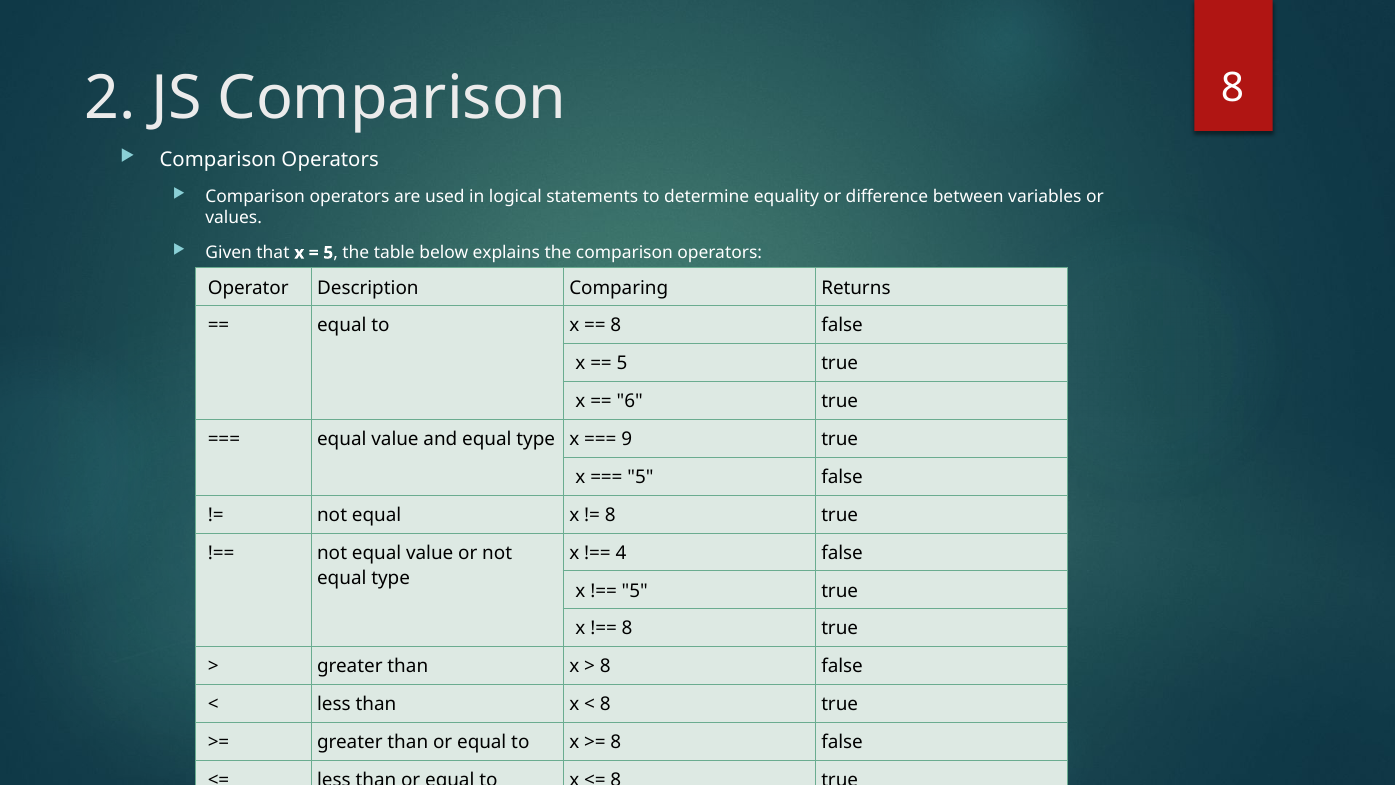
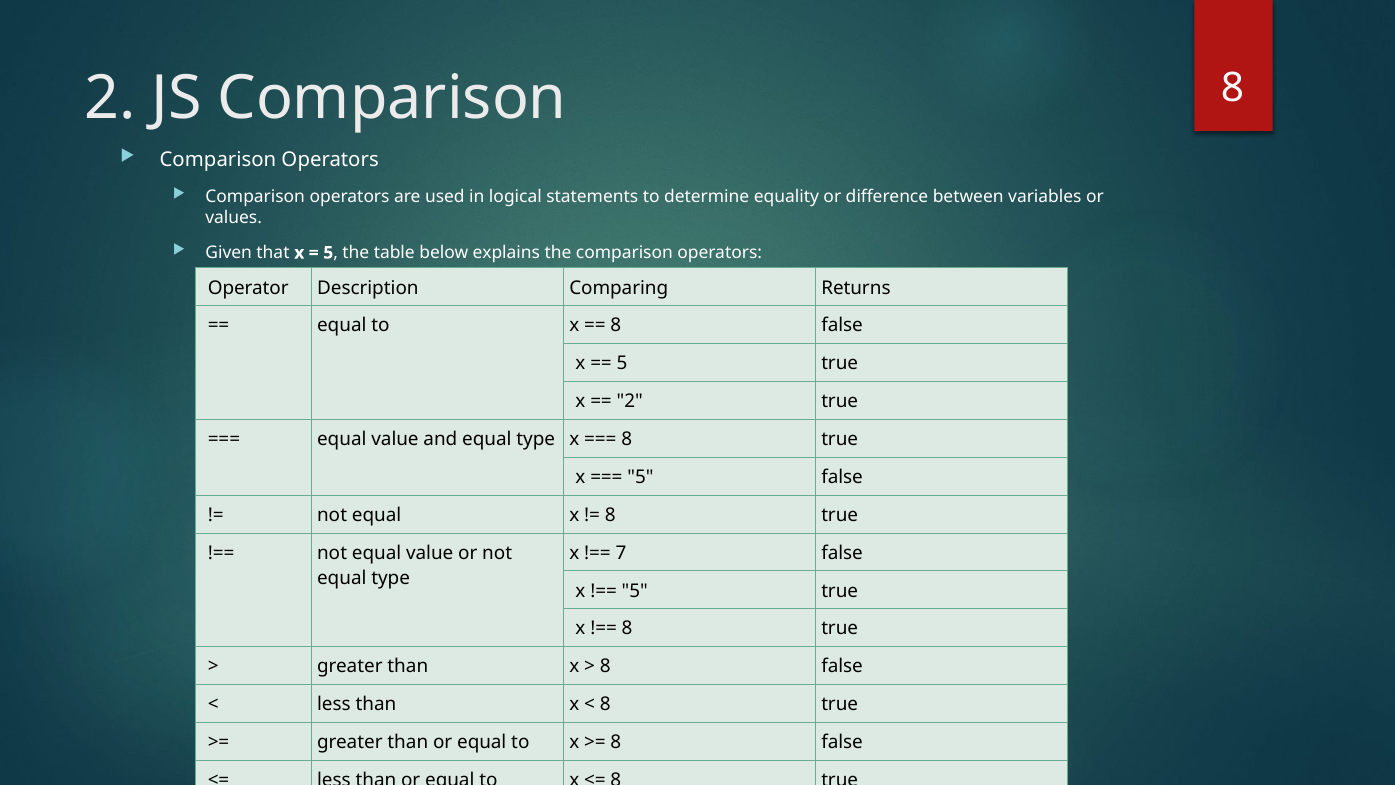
6: 6 -> 2 (630, 401)
9: 9 -> 8 (627, 439)
4: 4 -> 7 (621, 553)
